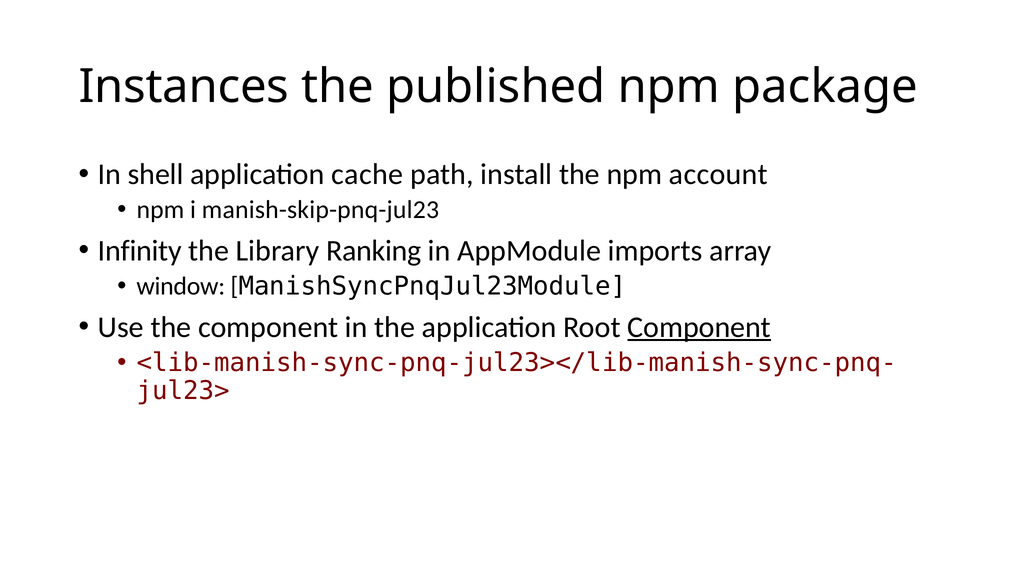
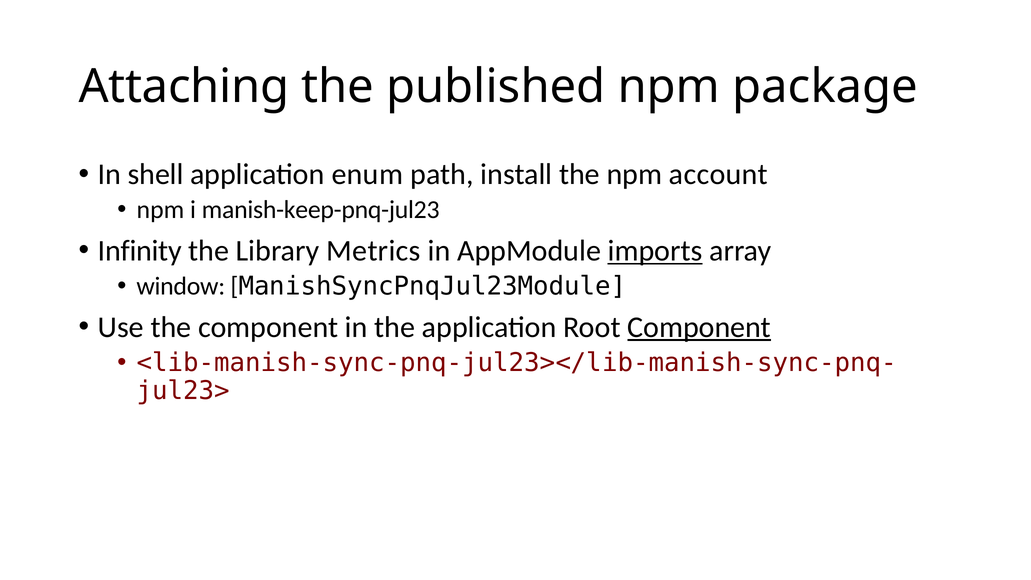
Instances: Instances -> Attaching (184, 87)
cache: cache -> enum (367, 174)
manish-skip-pnq-jul23: manish-skip-pnq-jul23 -> manish-keep-pnq-jul23 (321, 210)
Ranking: Ranking -> Metrics (373, 251)
imports underline: none -> present (655, 251)
